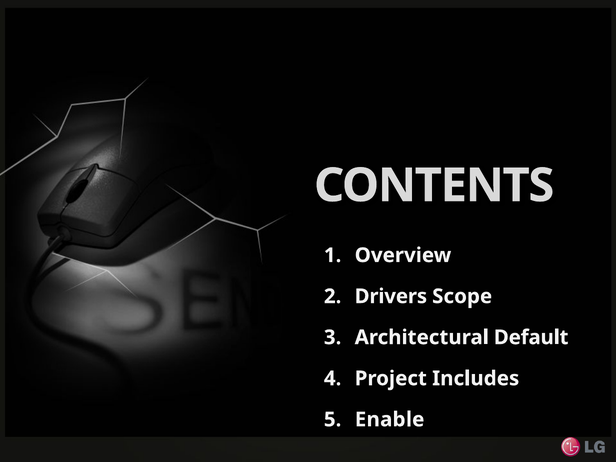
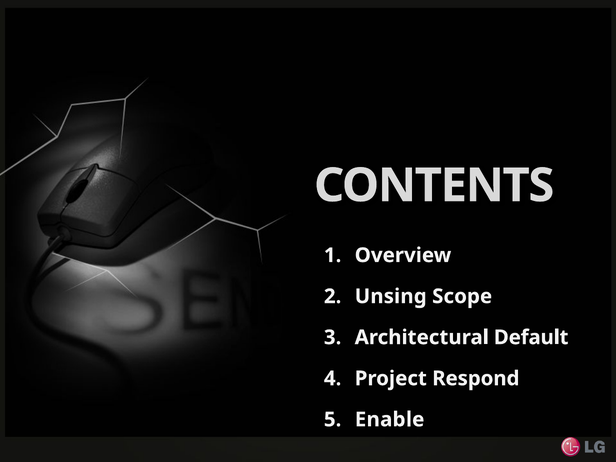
Drivers: Drivers -> Unsing (391, 296)
Includes: Includes -> Respond (476, 378)
